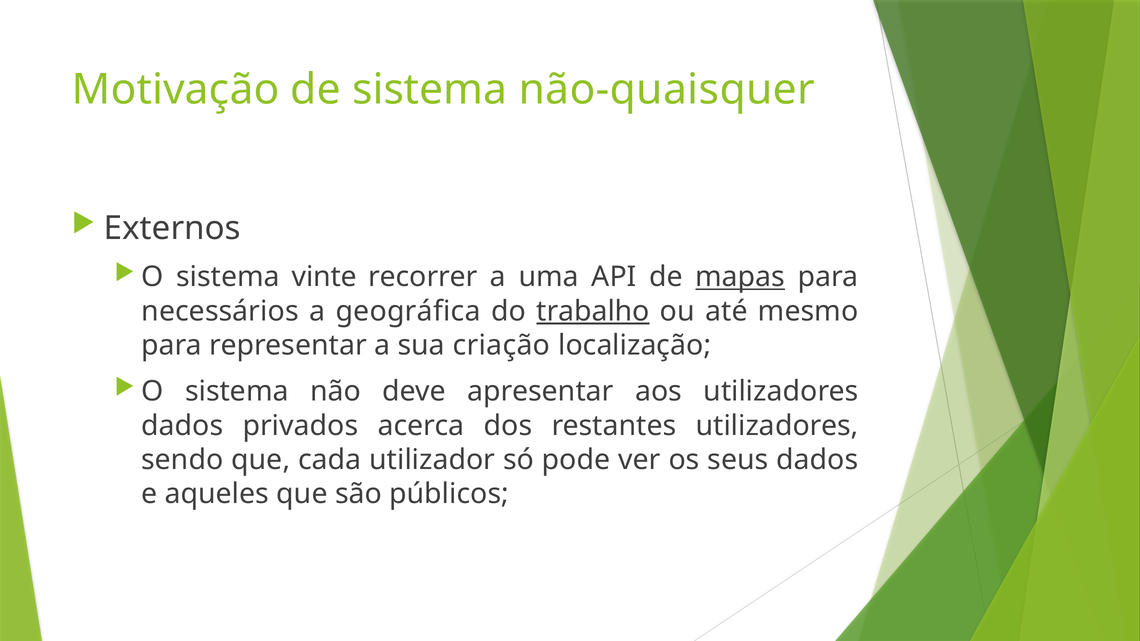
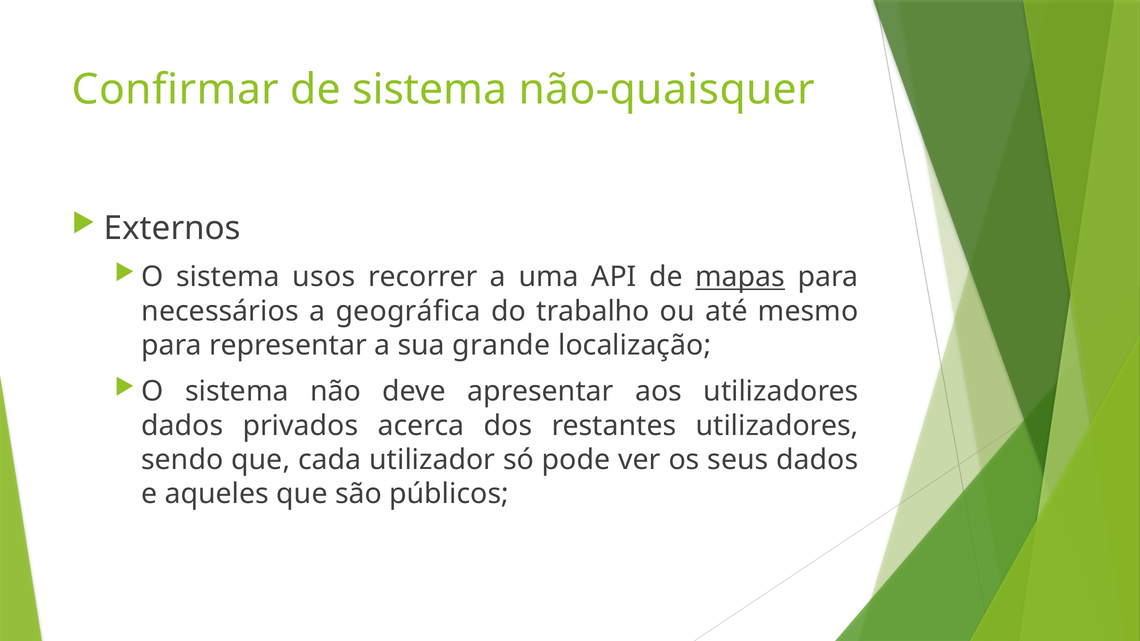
Motivação: Motivação -> Confirmar (175, 90)
vinte: vinte -> usos (324, 277)
trabalho underline: present -> none (593, 311)
criação: criação -> grande (501, 346)
